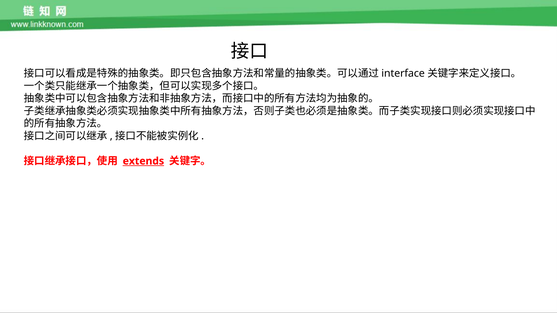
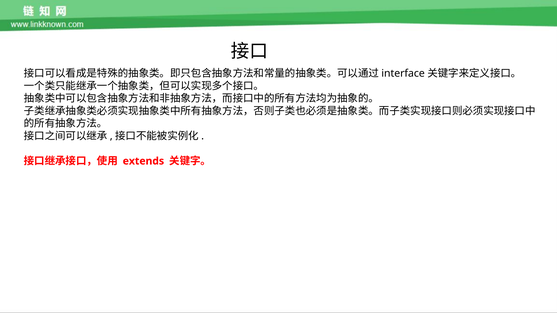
extends underline: present -> none (143, 161)
